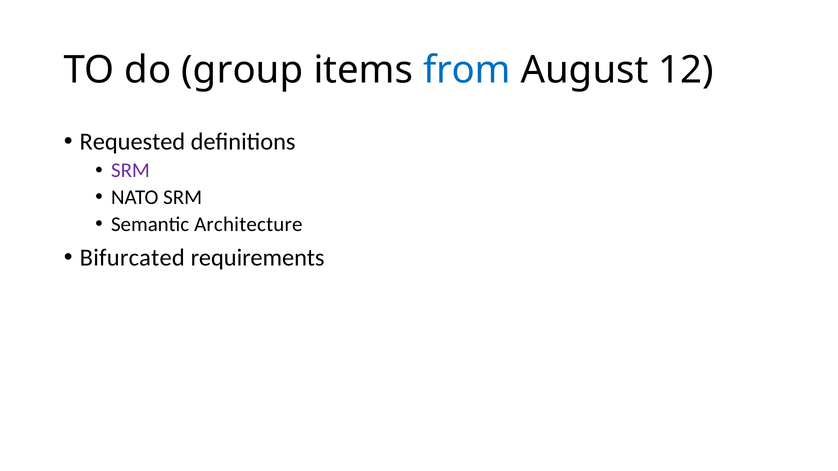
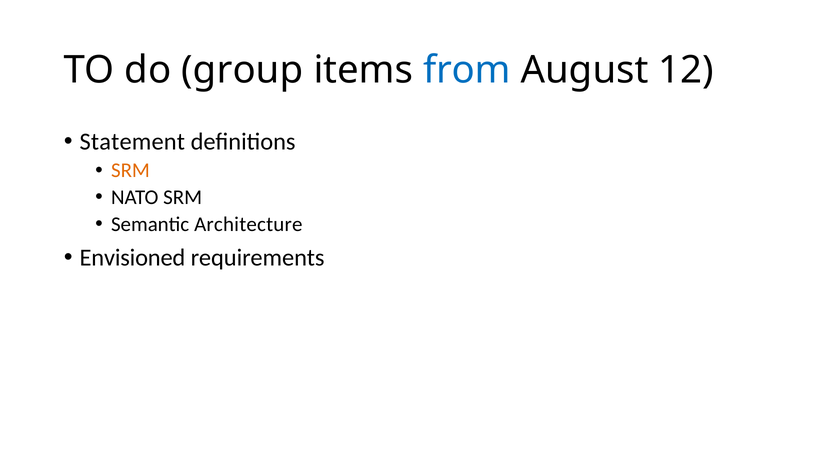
Requested: Requested -> Statement (132, 142)
SRM colour: purple -> orange (130, 171)
Bifurcated: Bifurcated -> Envisioned (132, 258)
